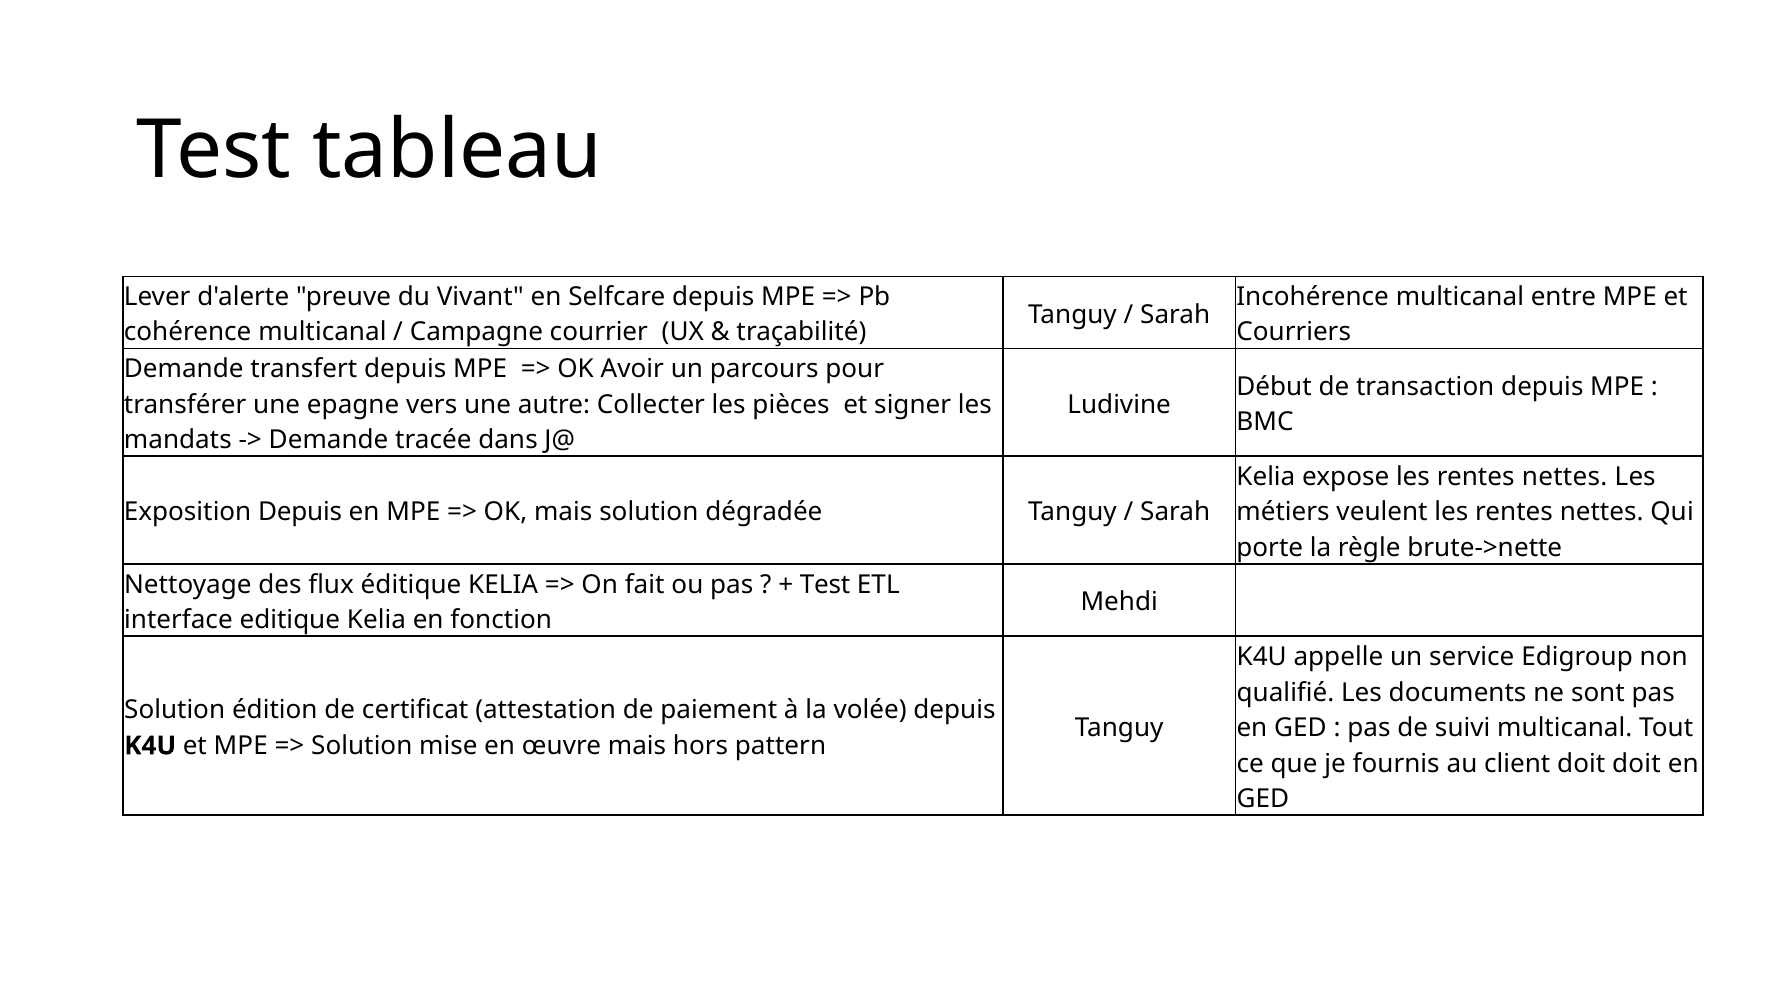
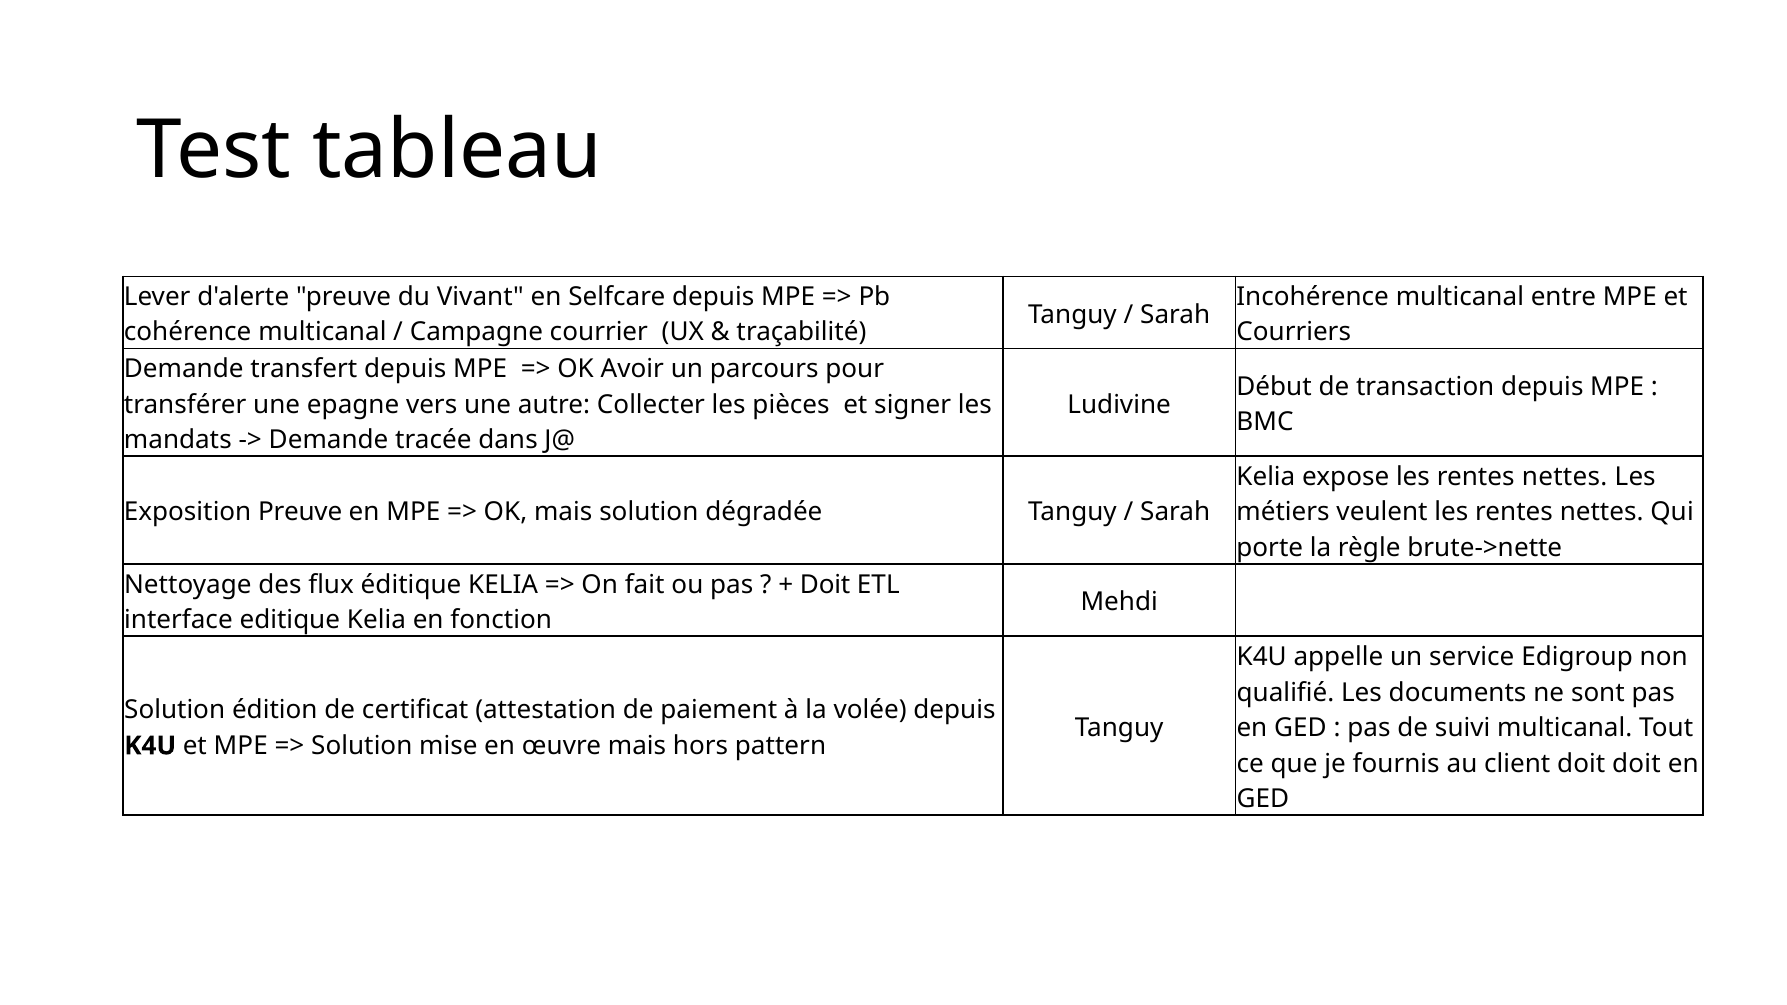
Exposition Depuis: Depuis -> Preuve (300, 512)
Test: Test -> Doit (825, 585)
